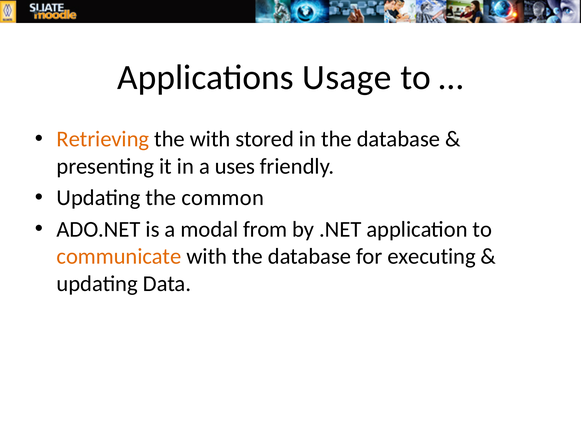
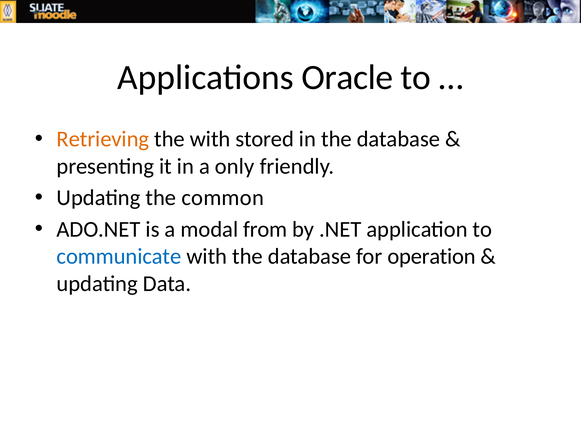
Usage: Usage -> Oracle (347, 78)
uses: uses -> only (235, 166)
communicate colour: orange -> blue (119, 256)
executing: executing -> operation (432, 256)
